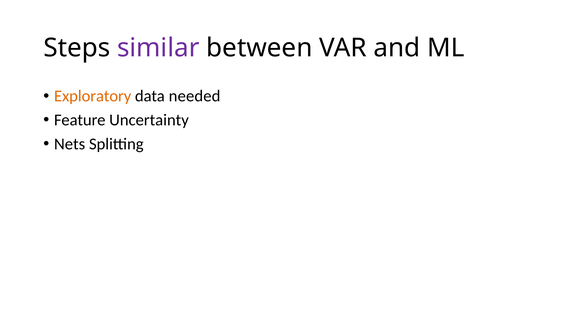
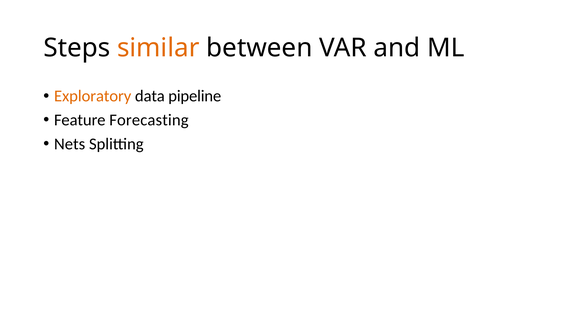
similar colour: purple -> orange (158, 48)
needed: needed -> pipeline (195, 96)
Uncertainty: Uncertainty -> Forecasting (149, 120)
